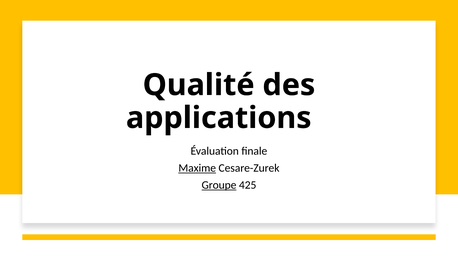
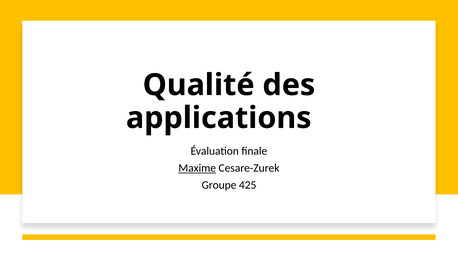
Groupe underline: present -> none (219, 186)
